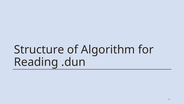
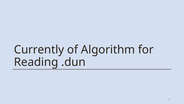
Structure: Structure -> Currently (39, 49)
